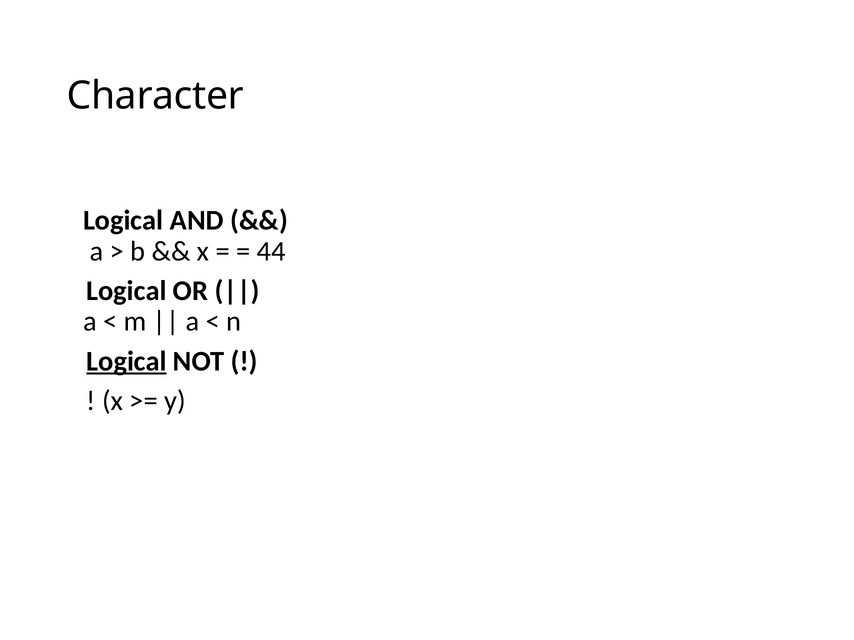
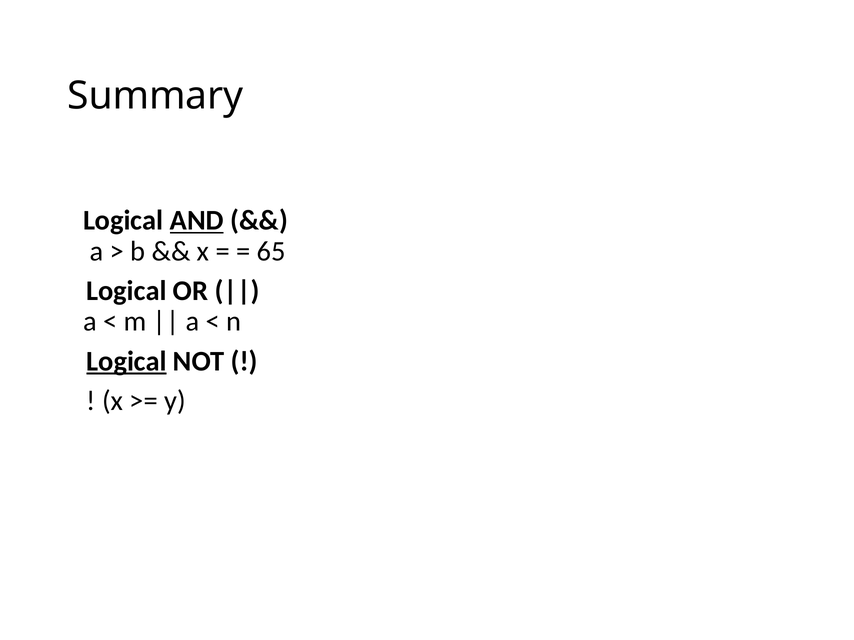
Character: Character -> Summary (155, 96)
AND underline: none -> present (197, 221)
44: 44 -> 65 (271, 251)
